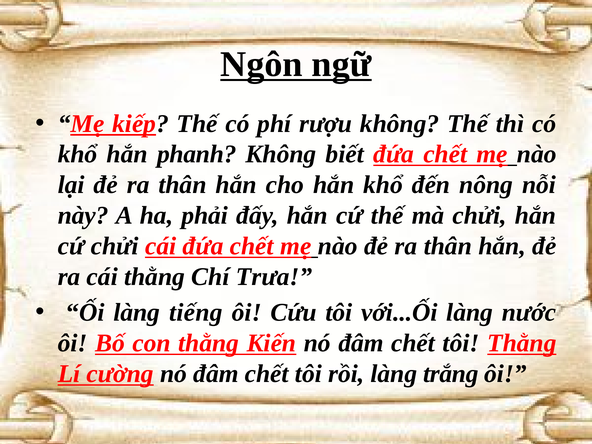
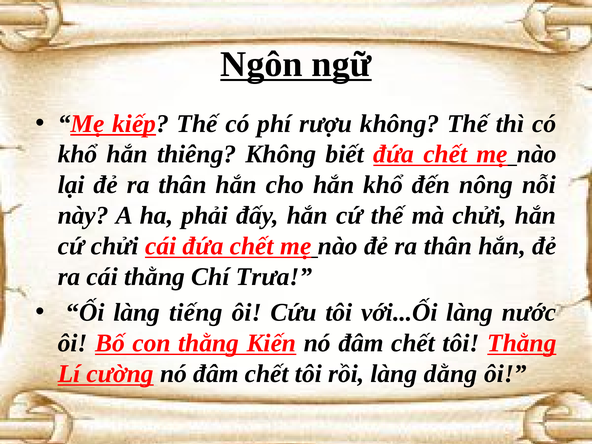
phanh: phanh -> thiêng (197, 154)
trắng: trắng -> dằng (451, 374)
